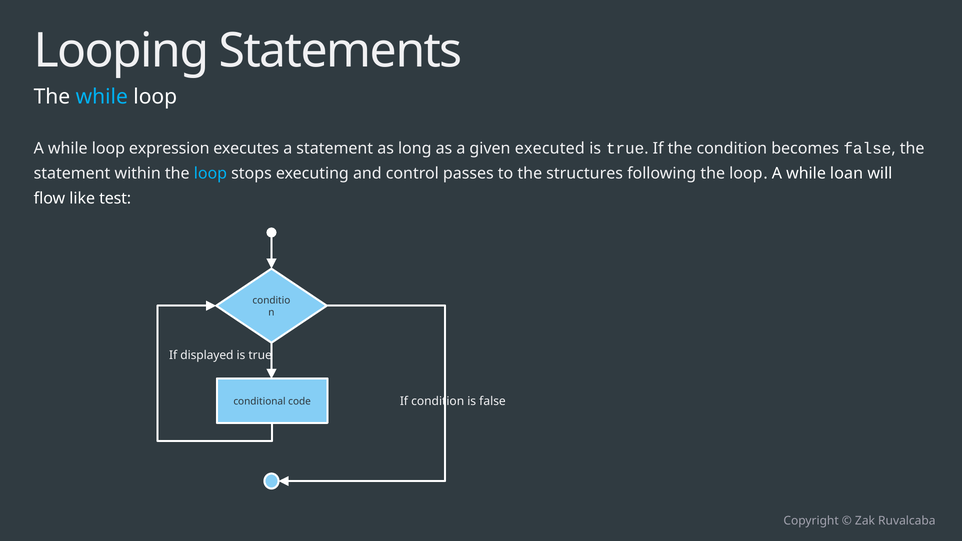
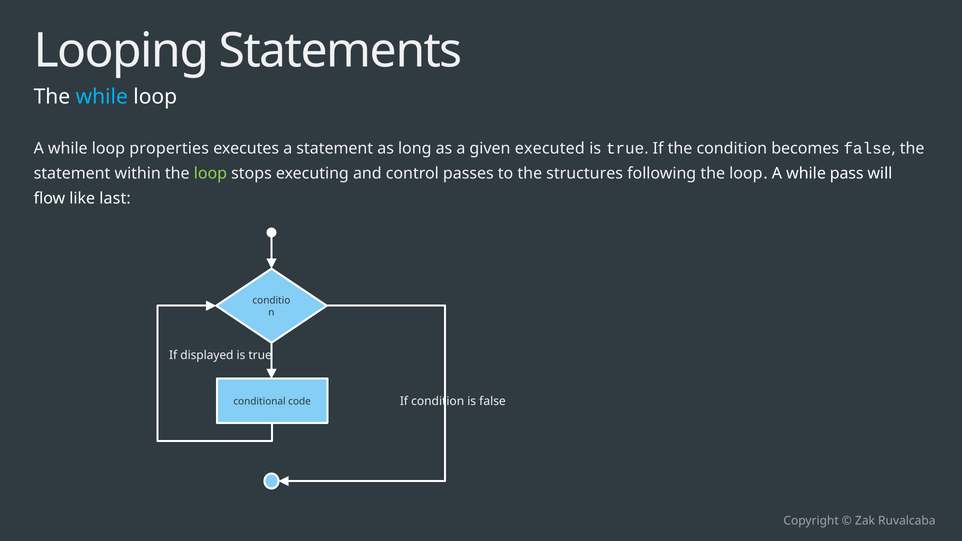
expression: expression -> properties (169, 149)
loop colour: light blue -> light green (210, 174)
loan: loan -> pass (847, 174)
test: test -> last (115, 199)
